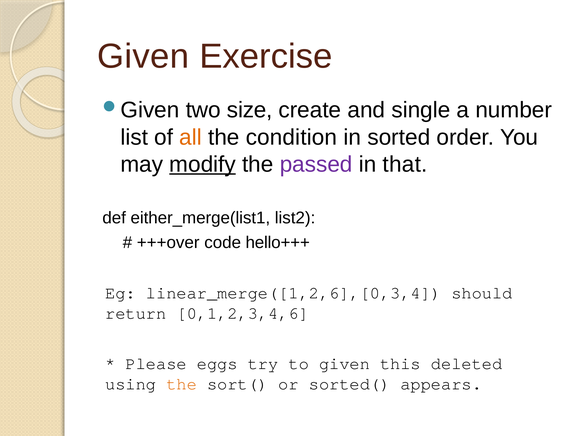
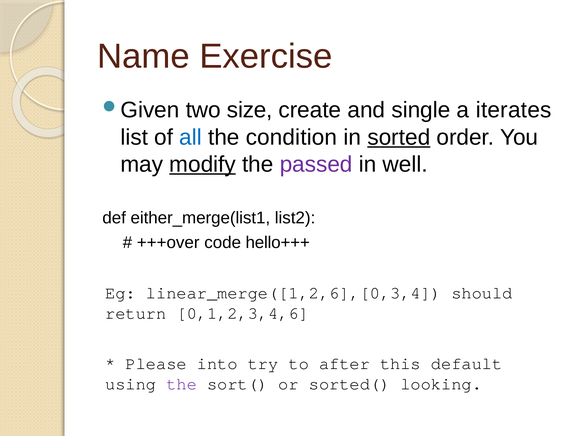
Given: Given -> Name (143, 56)
number: number -> iterates (514, 110)
all colour: orange -> blue (191, 137)
sorted underline: none -> present (399, 137)
that: that -> well (405, 165)
eggs: eggs -> into (217, 364)
to given: given -> after (344, 364)
deleted: deleted -> default (467, 364)
the colour: orange -> purple (182, 384)
appears: appears -> looking (441, 384)
